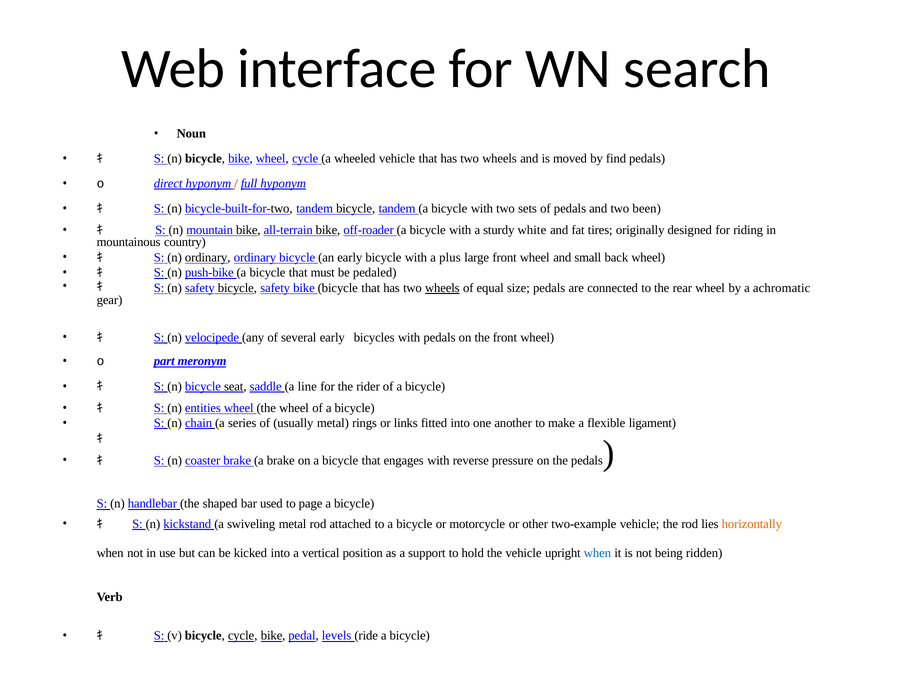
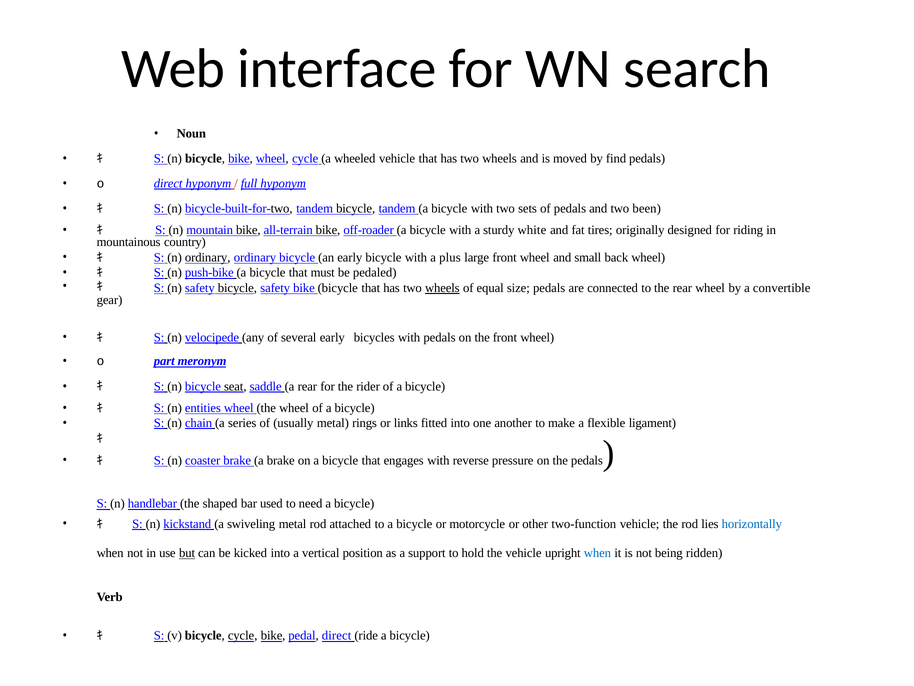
achromatic: achromatic -> convertible (782, 288)
a line: line -> rear (307, 386)
page: page -> need (311, 503)
two-example: two-example -> two-function (584, 523)
horizontally colour: orange -> blue (752, 523)
but underline: none -> present (187, 553)
pedal levels: levels -> direct (337, 635)
